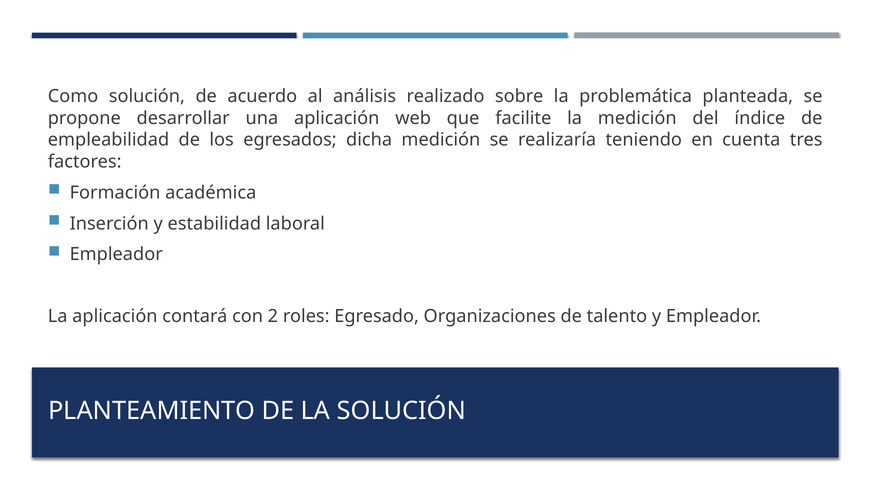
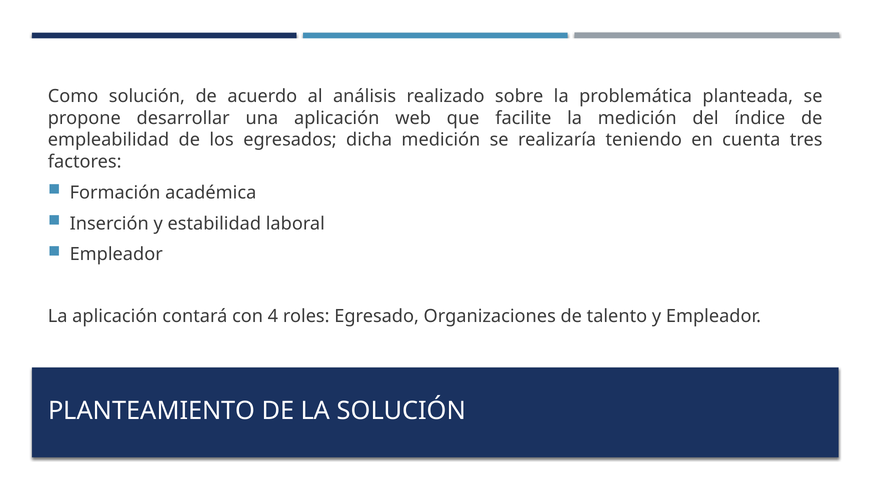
2: 2 -> 4 (273, 316)
